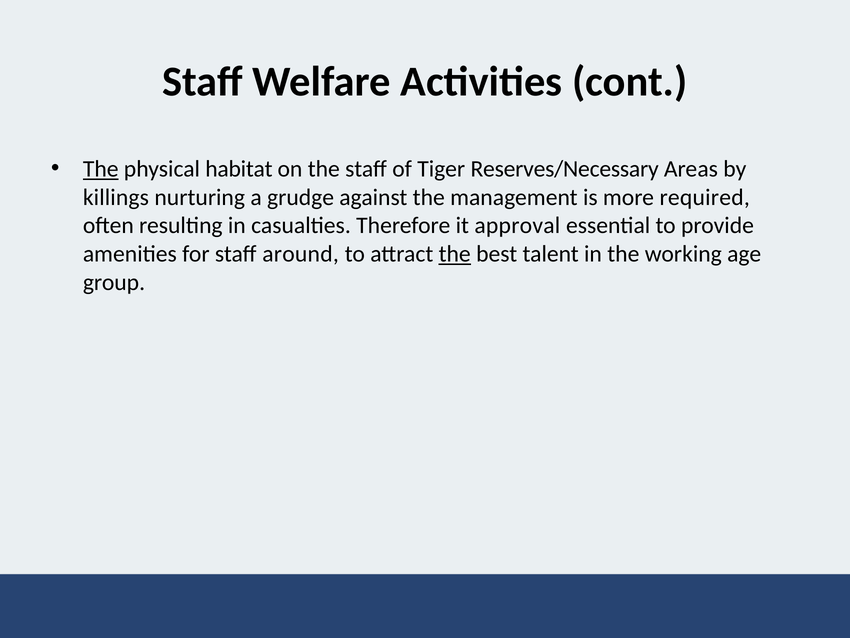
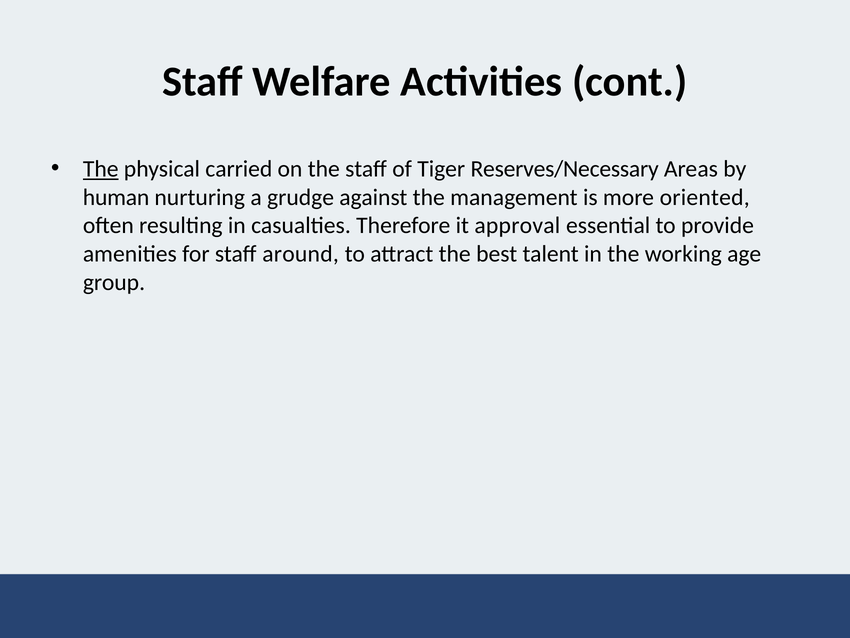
habitat: habitat -> carried (239, 169)
killings: killings -> human (116, 197)
required: required -> oriented (705, 197)
the underline: present -> none (455, 254)
